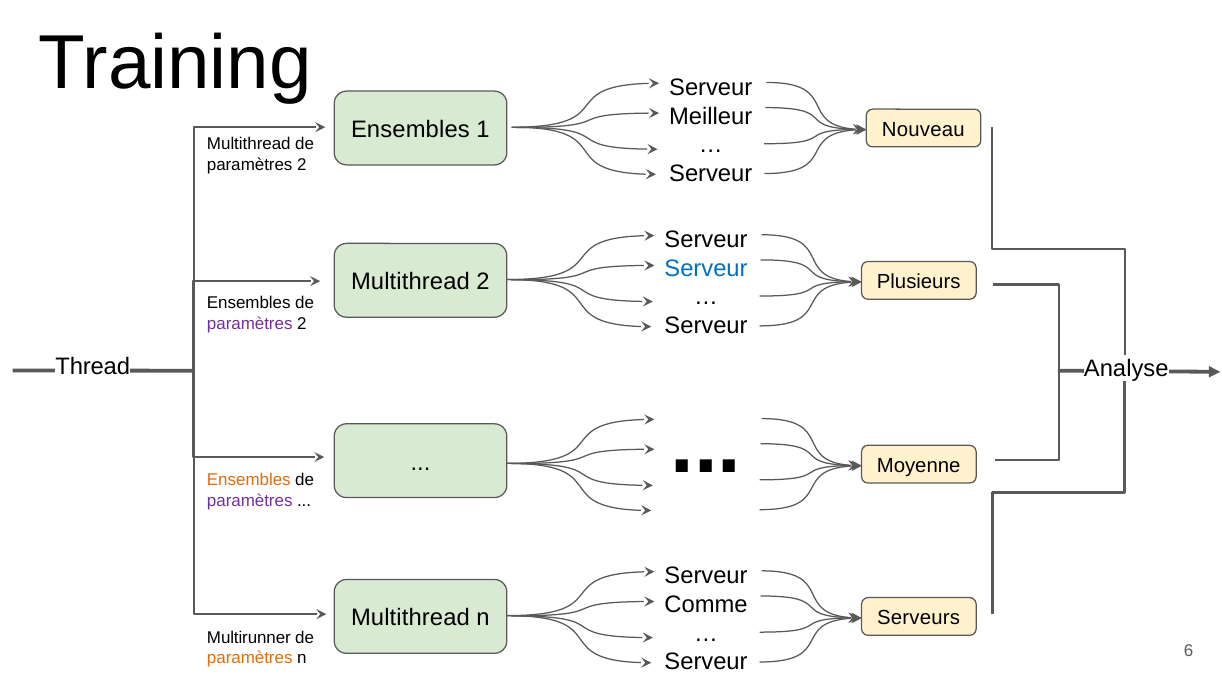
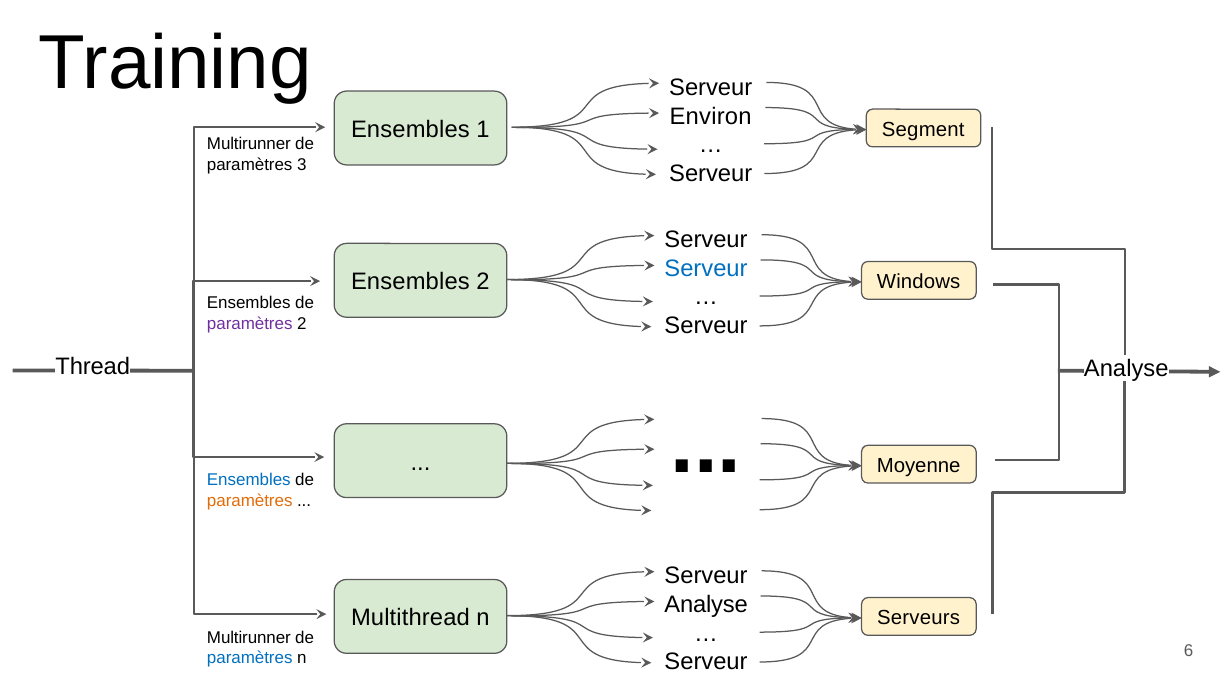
Meilleur: Meilleur -> Environ (711, 116)
Nouveau: Nouveau -> Segment (923, 129)
Multithread: Multithread -> Multirunner (249, 144)
2: 2 -> 3 (302, 164)
Multithread: Multithread -> Ensembles (410, 282)
Plusieurs: Plusieurs -> Windows (919, 282)
Ensembles colour: orange -> blue (249, 480)
paramètres colour: purple -> orange (250, 500)
Comme: Comme -> Analyse (706, 604)
paramètres colour: orange -> blue (250, 658)
